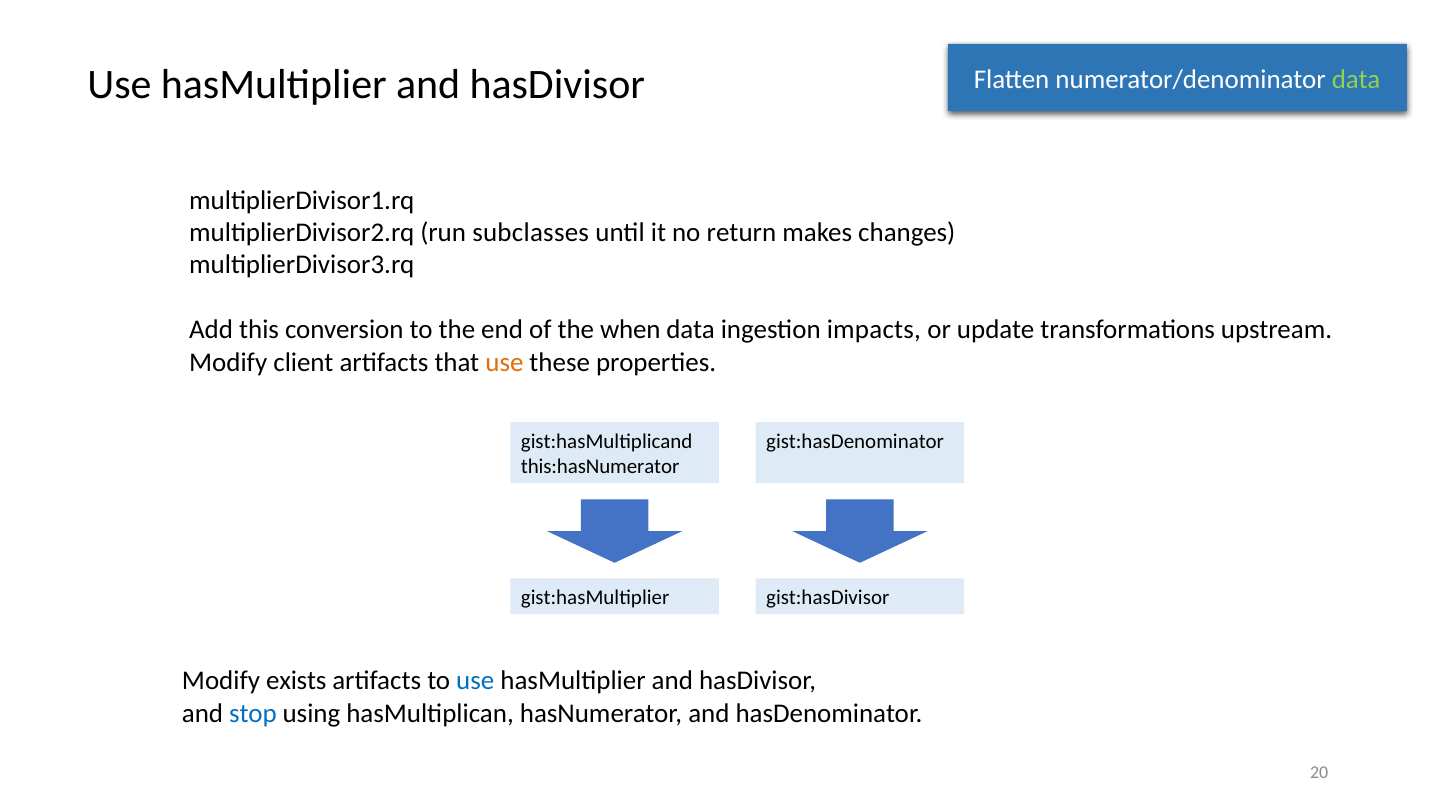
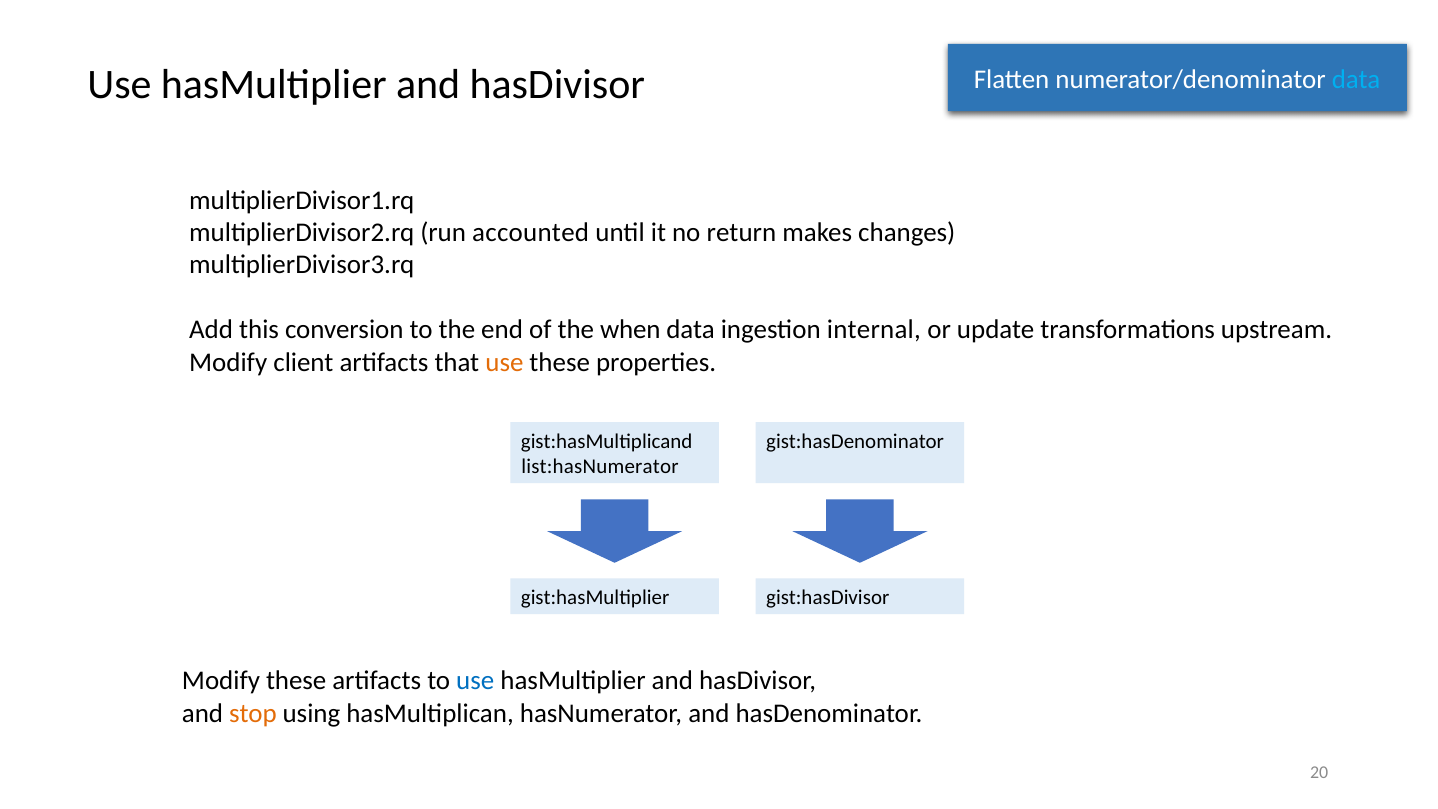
data colour: light green -> light blue (1356, 79)
subclasses: subclasses -> accounted (531, 233)
impacts: impacts -> internal (874, 330)
this:hasNumerator: this:hasNumerator -> list:hasNumerator (600, 467)
Modify exists: exists -> these (296, 681)
stop colour: blue -> orange (253, 713)
